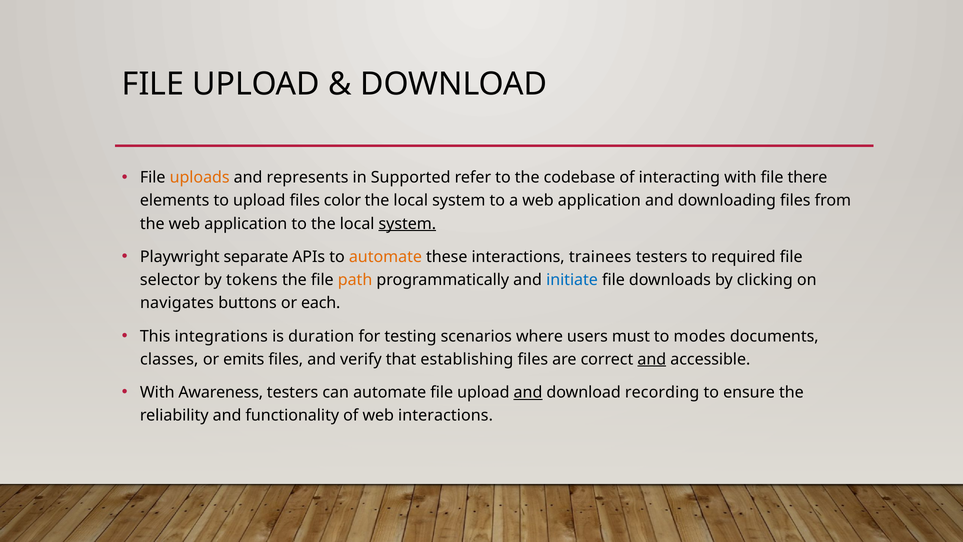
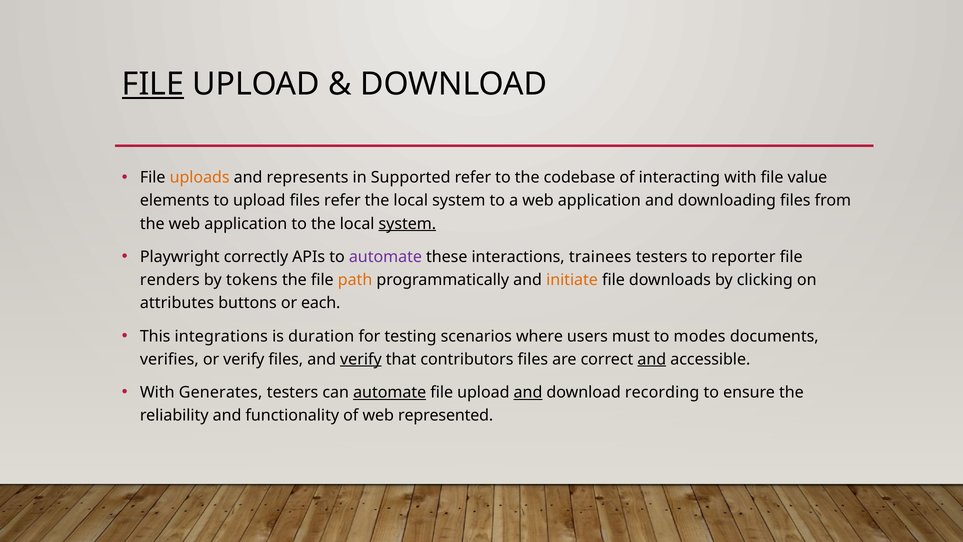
FILE underline: none -> present (153, 84)
there: there -> value (807, 177)
files color: color -> refer (342, 200)
separate: separate -> correctly (256, 257)
automate colour: orange -> purple (385, 257)
required: required -> reporter (743, 257)
selector: selector -> renders (170, 280)
initiate colour: blue -> orange (572, 280)
navigates: navigates -> attributes (177, 303)
classes: classes -> verifies (169, 359)
or emits: emits -> verify (244, 359)
verify underline: none -> present (361, 359)
establishing: establishing -> contributors (467, 359)
Awareness: Awareness -> Generates (221, 392)
automate underline: none -> present (390, 392)
web interactions: interactions -> represented (446, 415)
